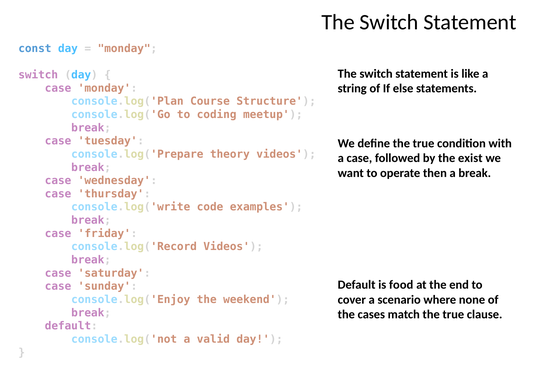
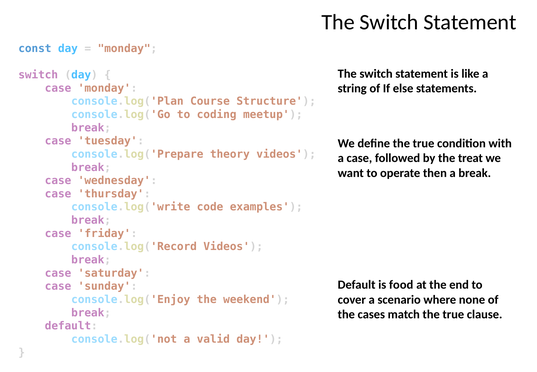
exist: exist -> treat (470, 158)
